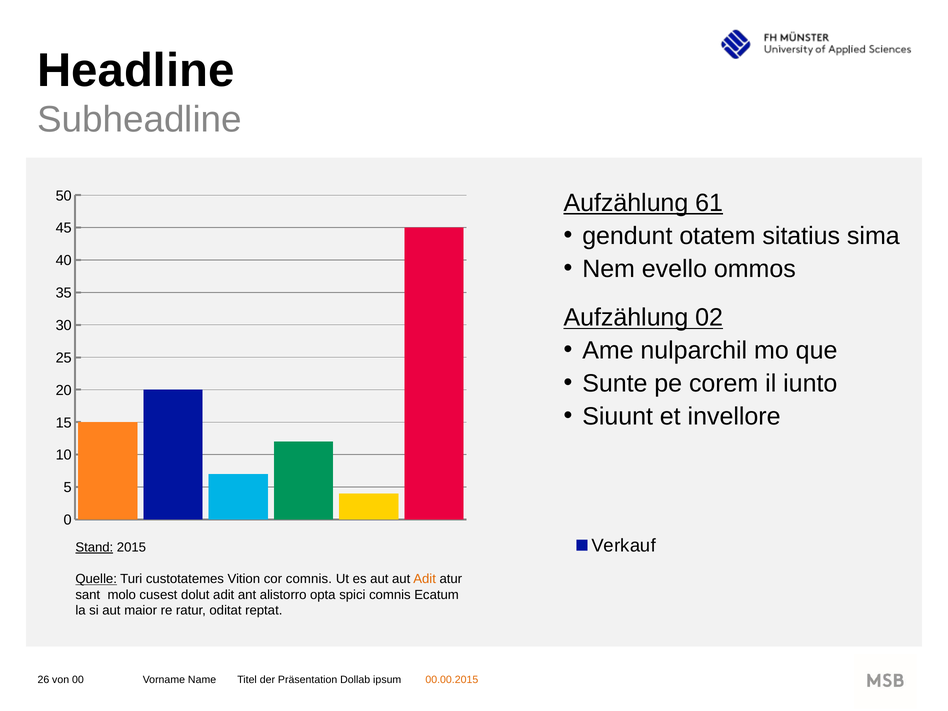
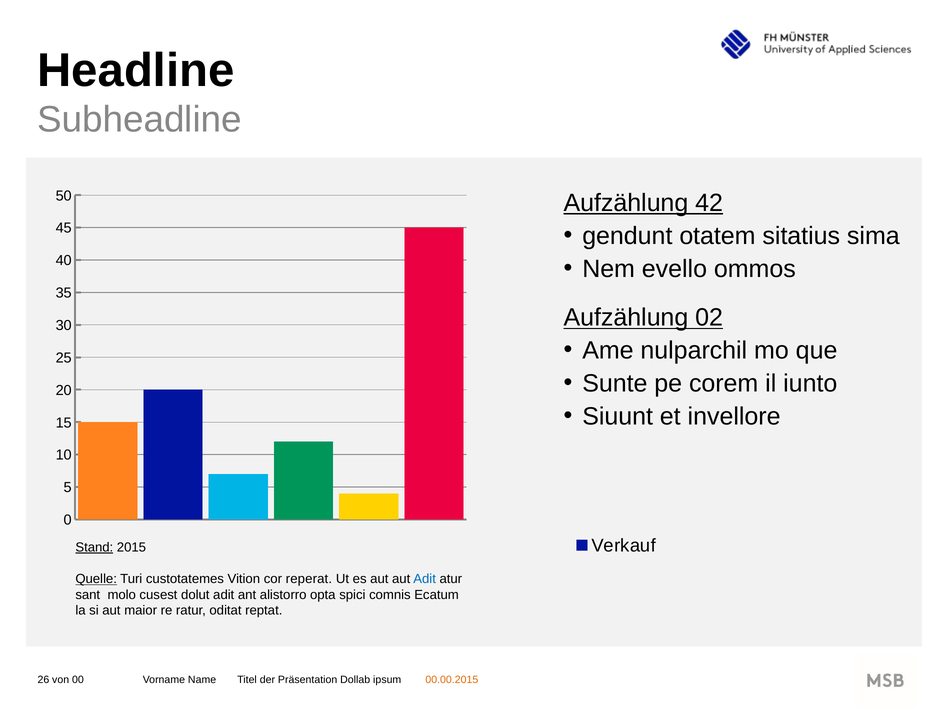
61: 61 -> 42 (709, 203)
cor comnis: comnis -> reperat (309, 579)
Adit colour: orange -> blue (425, 579)
